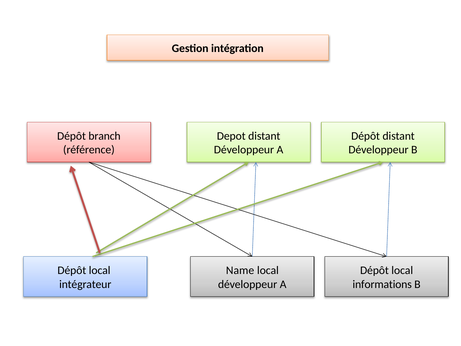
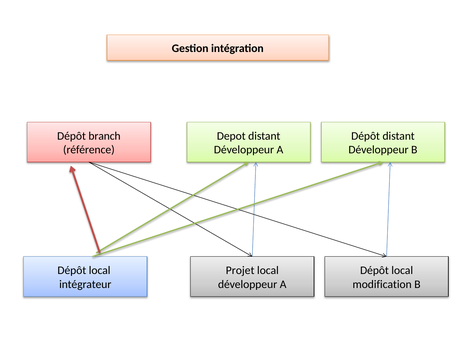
Name: Name -> Projet (240, 270)
informations: informations -> modification (382, 284)
